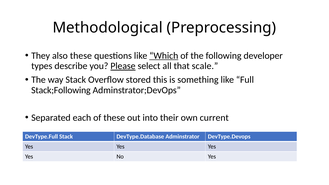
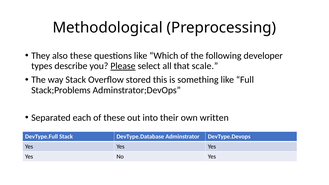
Which underline: present -> none (164, 56)
Stack;Following: Stack;Following -> Stack;Problems (61, 90)
current: current -> written (214, 118)
